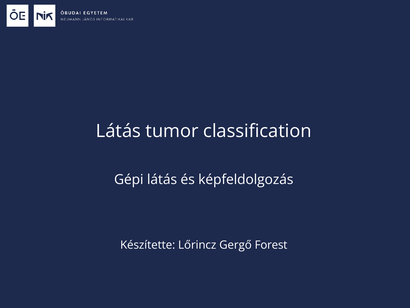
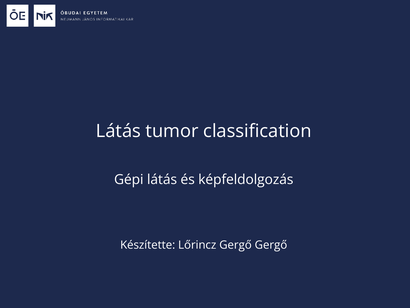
Gergő Forest: Forest -> Gergő (271, 245)
